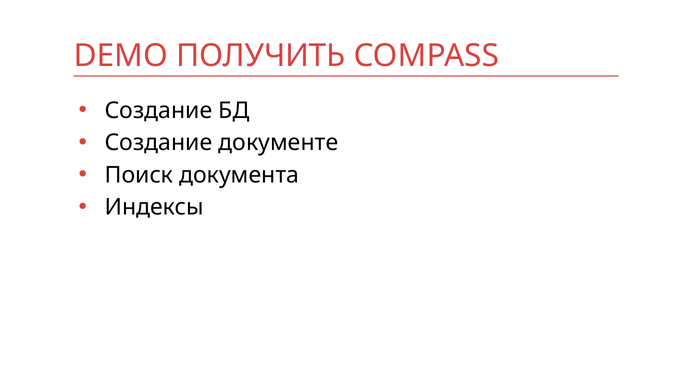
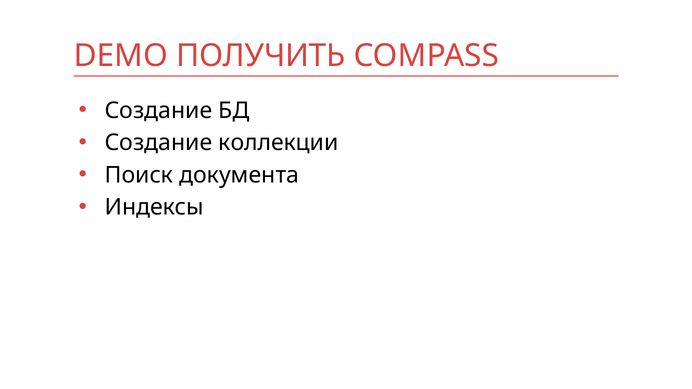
документе: документе -> коллекции (278, 143)
